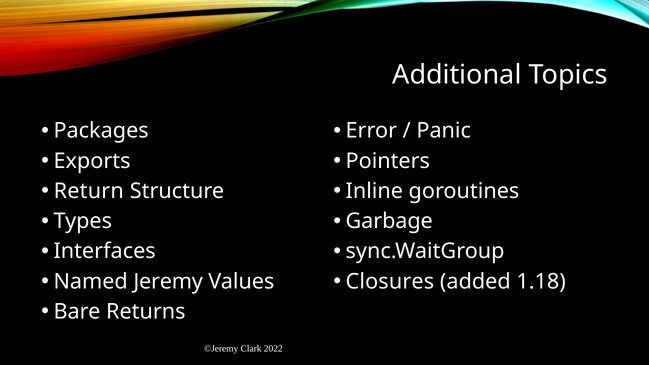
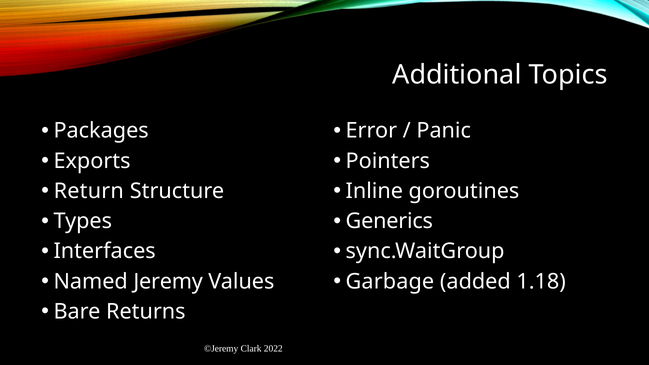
Garbage: Garbage -> Generics (389, 221)
Closures: Closures -> Garbage (390, 282)
